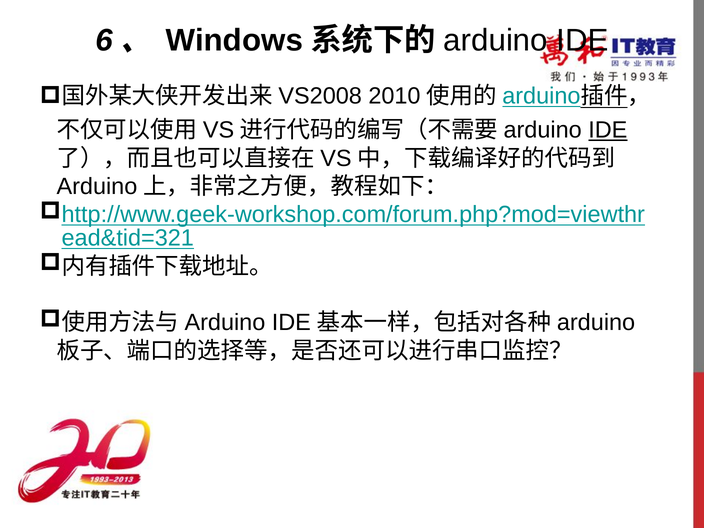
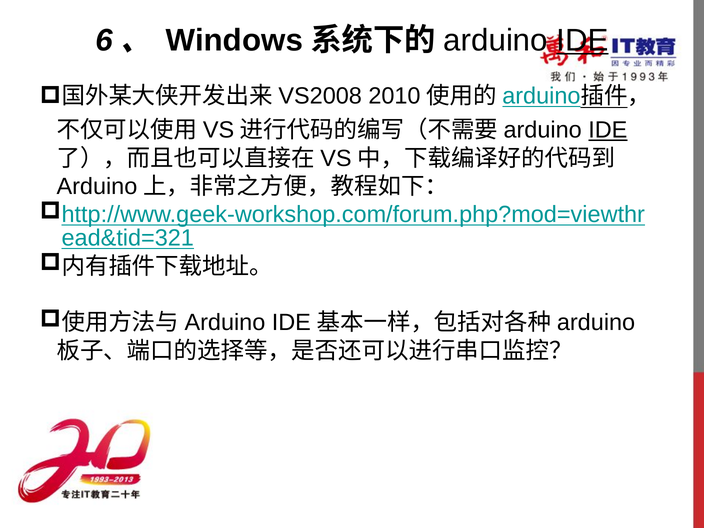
IDE underline: none -> present (582, 40)
